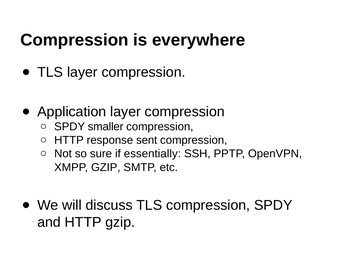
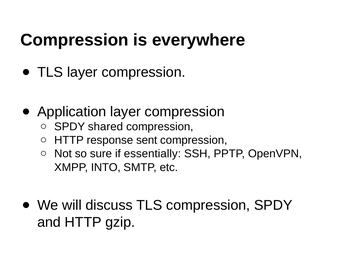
smaller: smaller -> shared (105, 127)
XMPP GZIP: GZIP -> INTO (106, 167)
